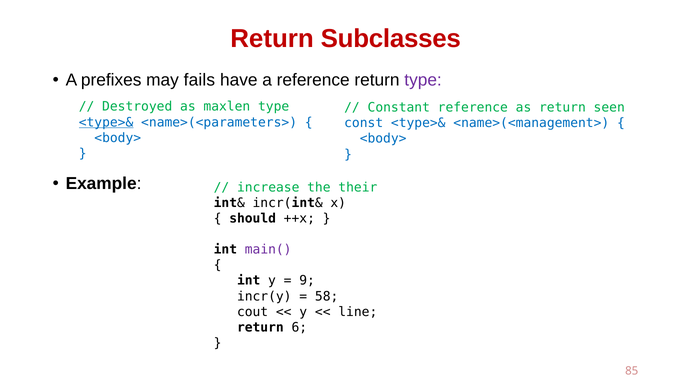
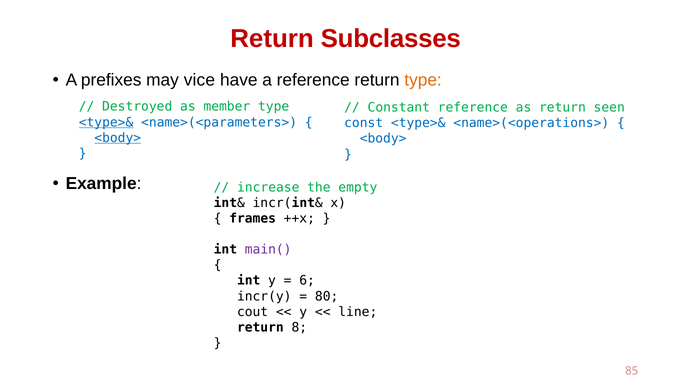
fails: fails -> vice (199, 80)
type colour: purple -> orange (423, 80)
maxlen: maxlen -> member (227, 107)
<name>(<management>: <name>(<management> -> <name>(<operations> (531, 123)
<body> underline: none -> present (118, 138)
their: their -> empty (358, 187)
should: should -> frames (253, 218)
9: 9 -> 6 (307, 280)
58: 58 -> 80 (327, 296)
6: 6 -> 8 (299, 327)
